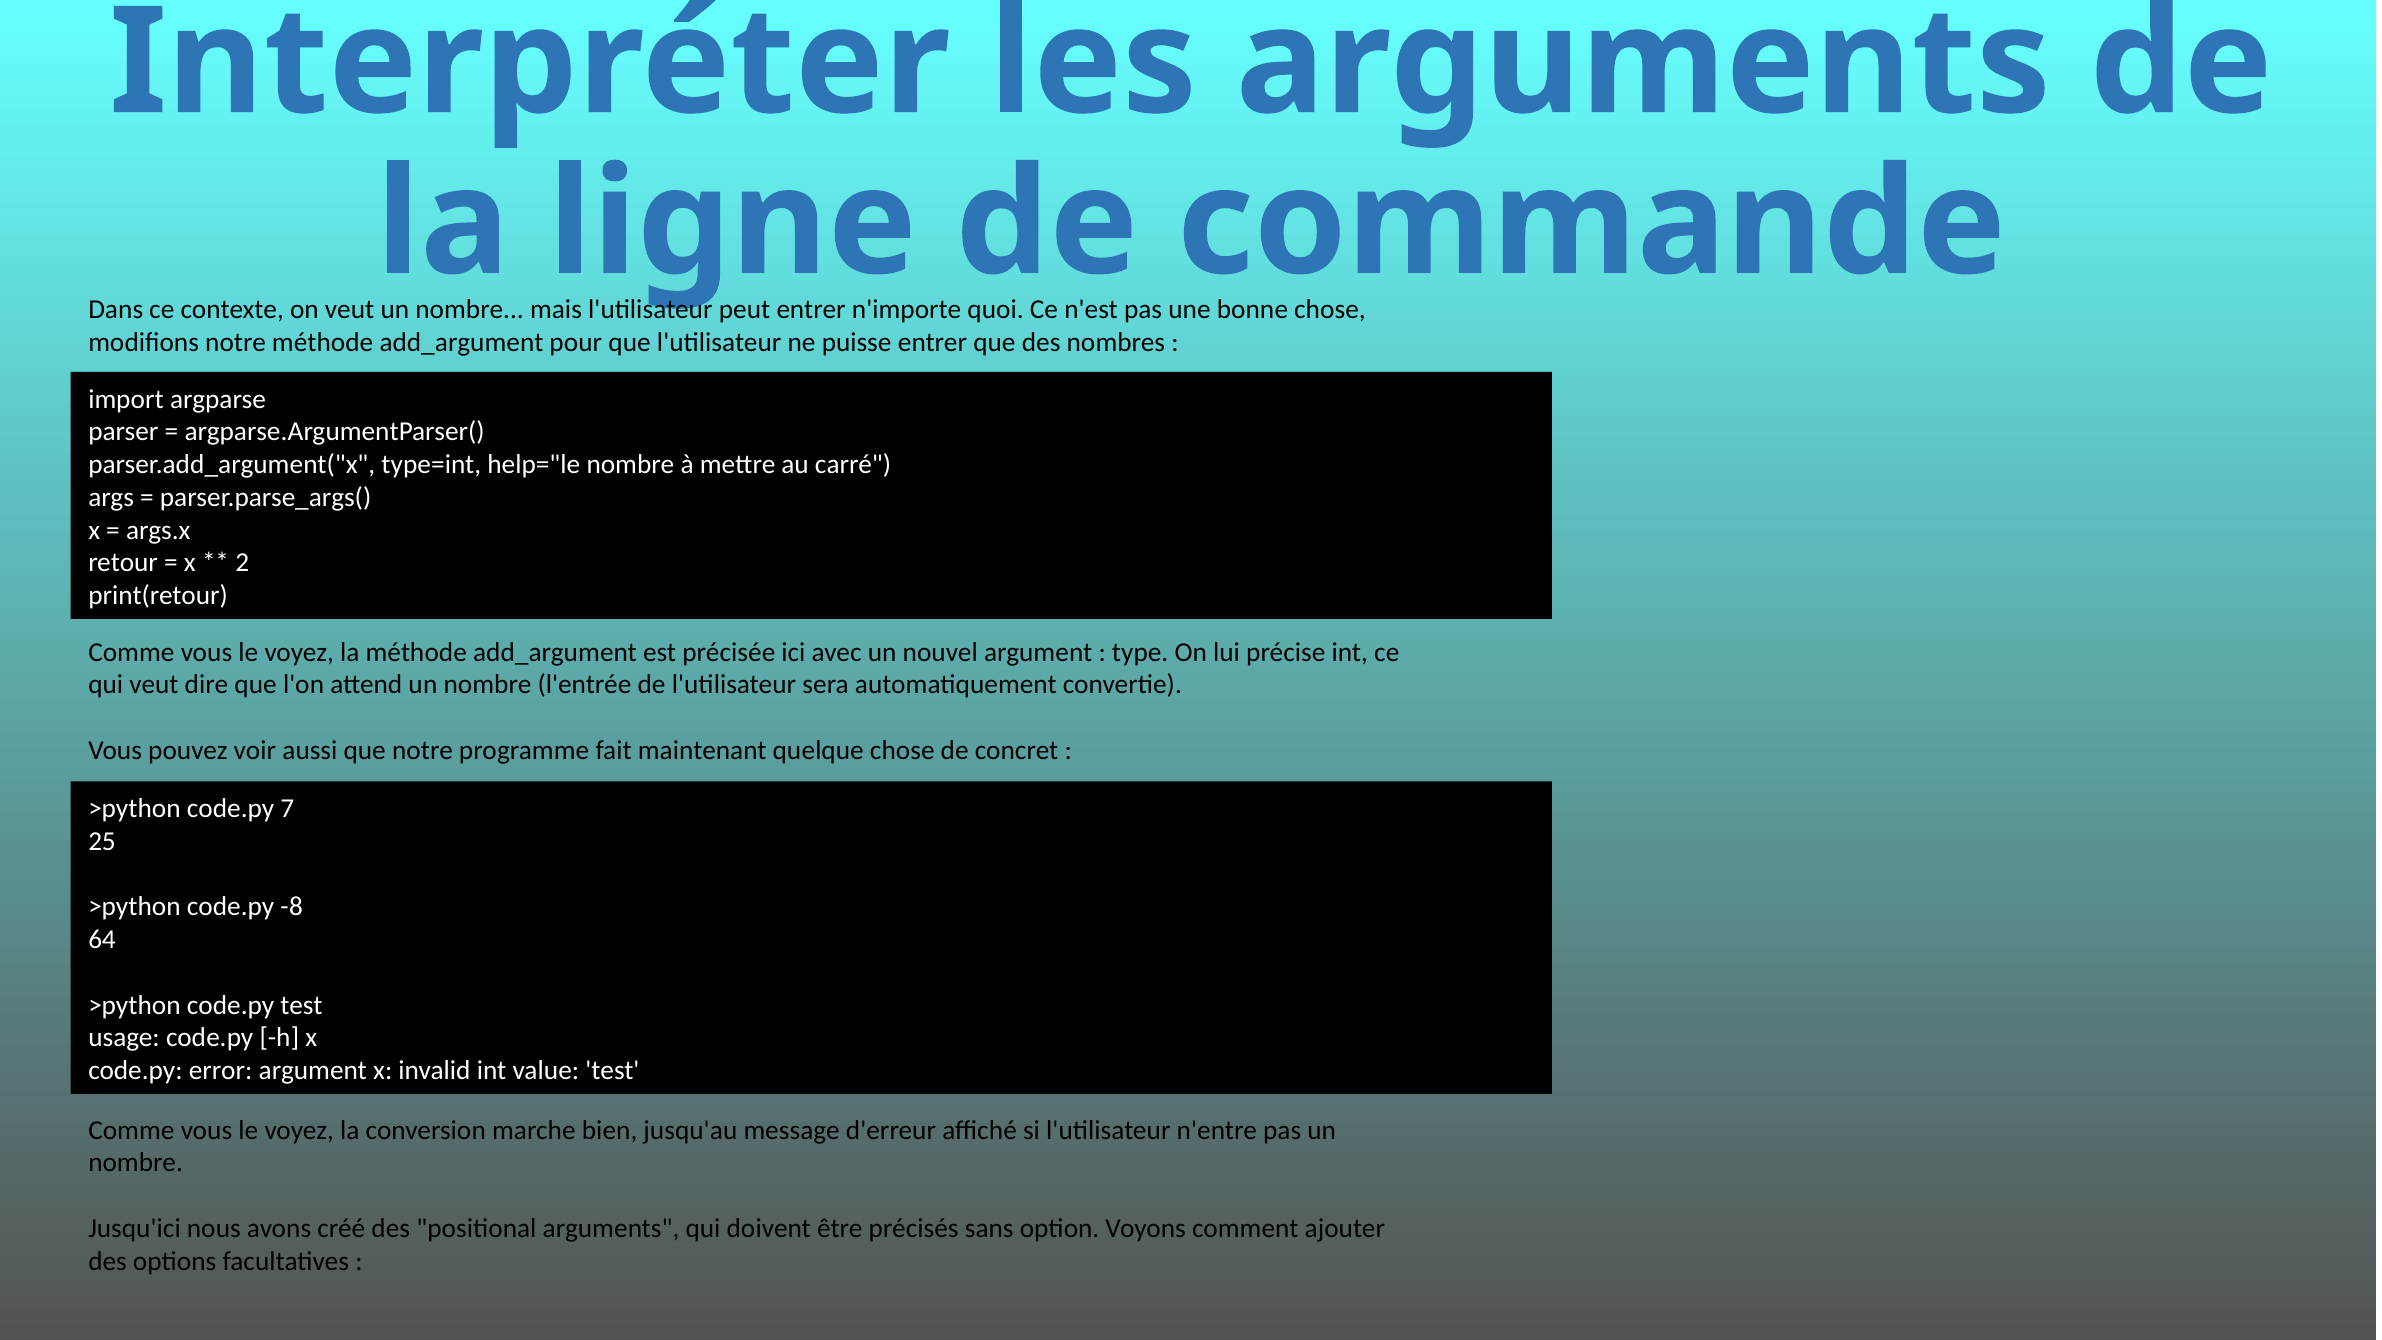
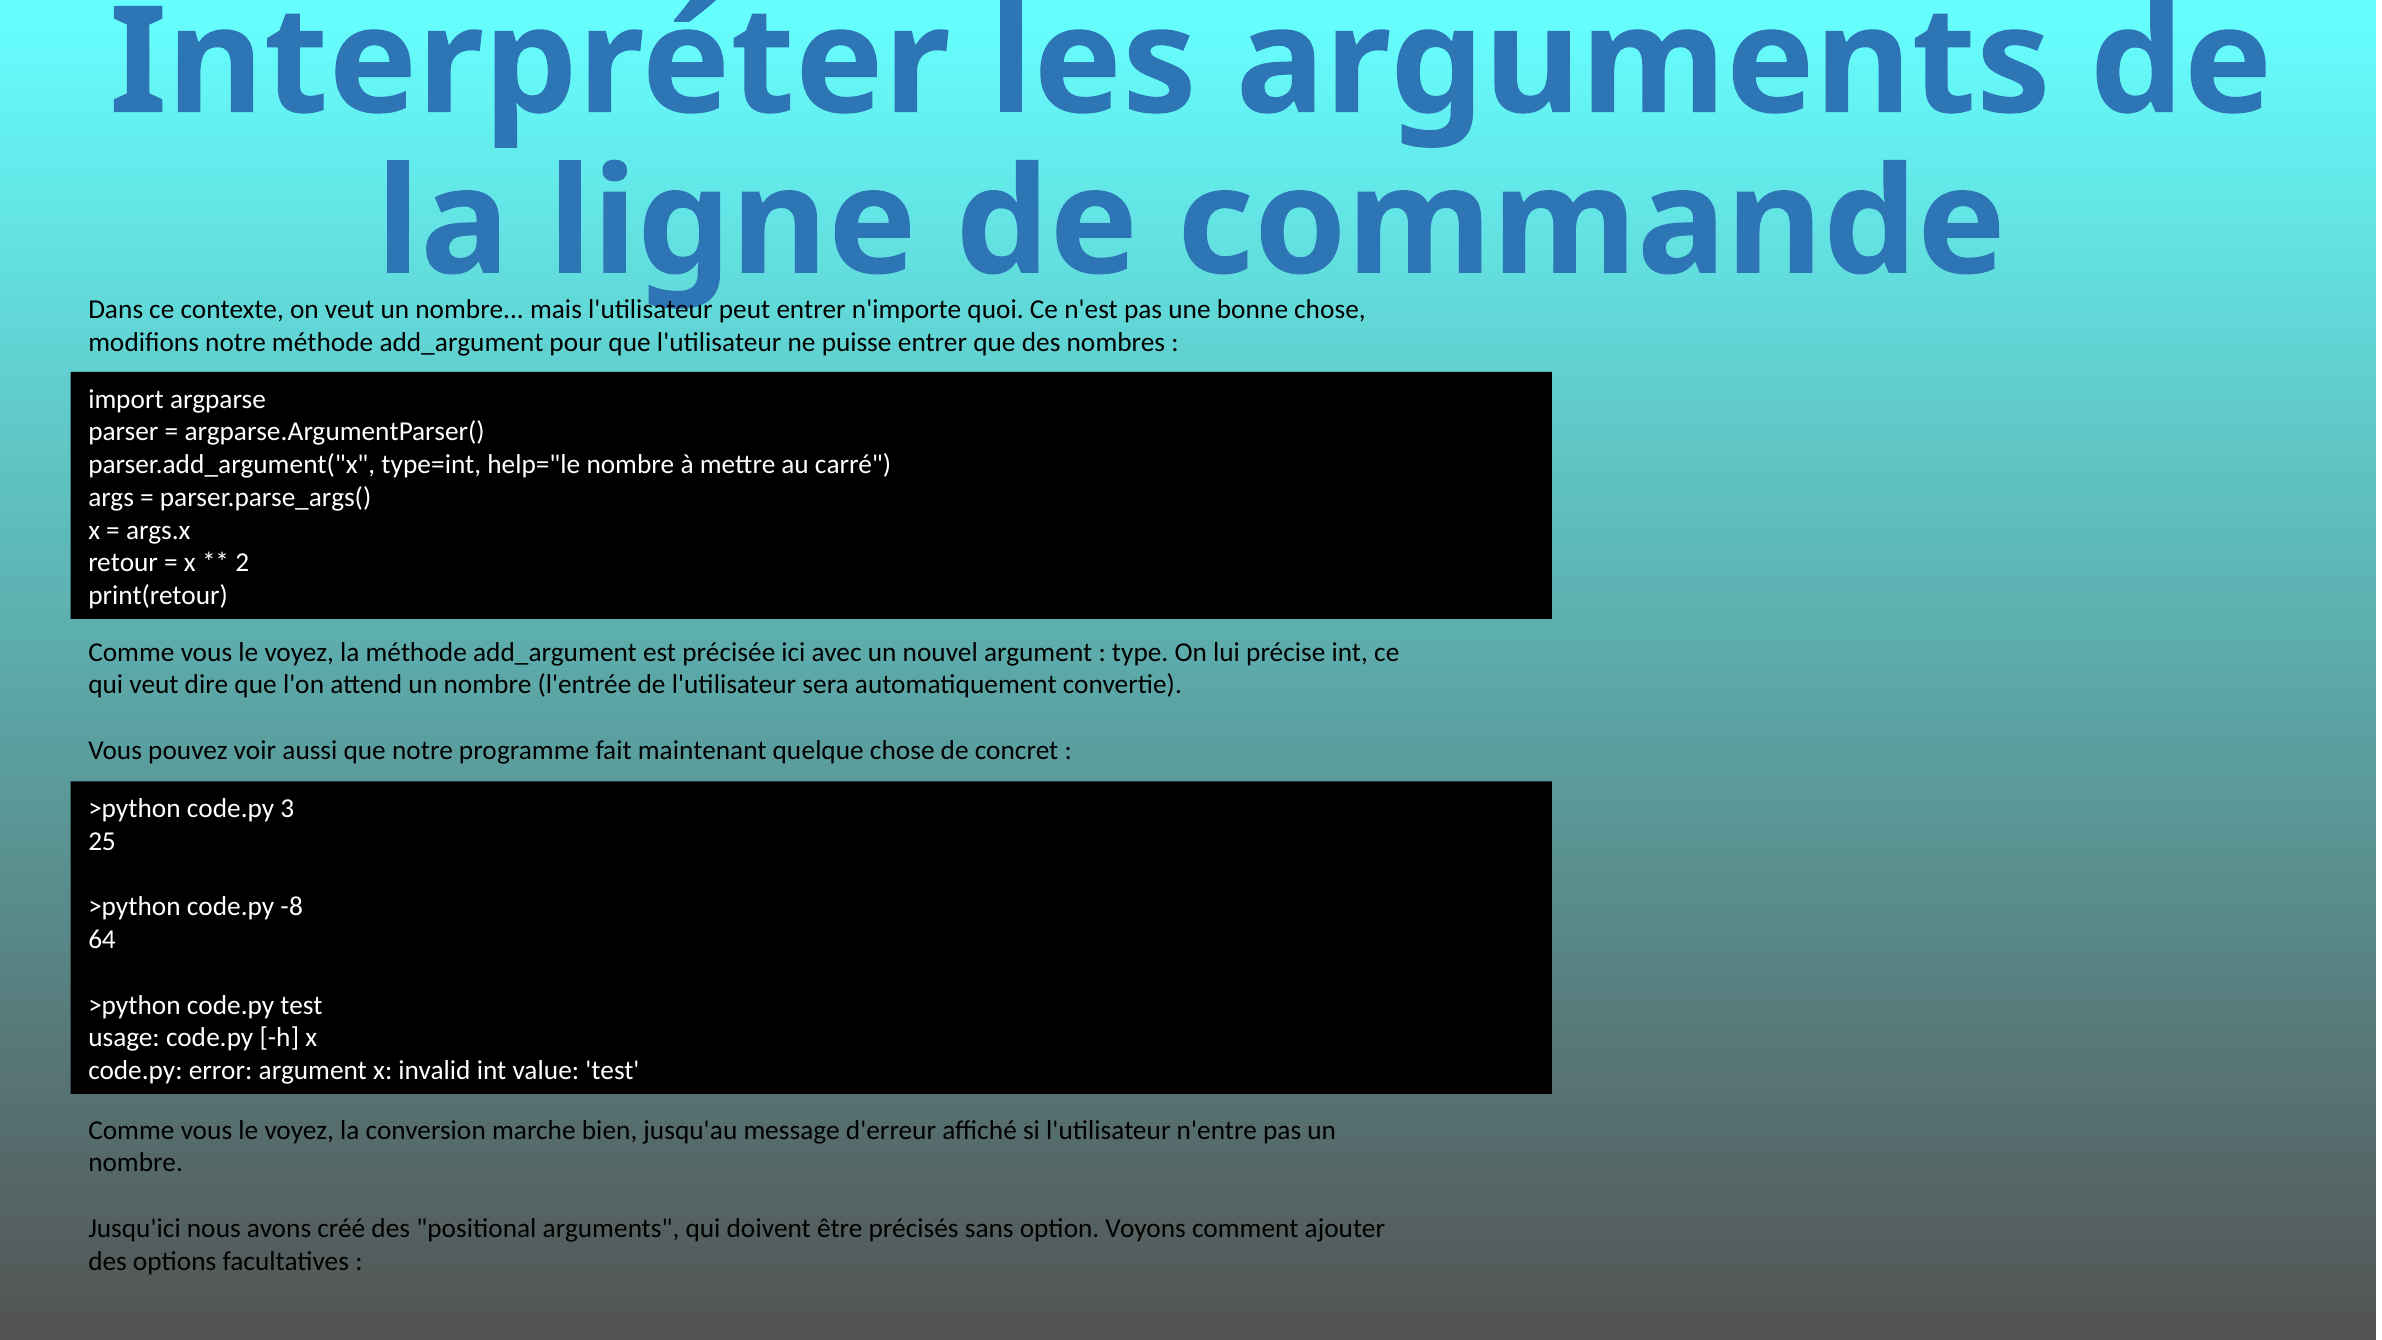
7: 7 -> 3 (287, 808)
